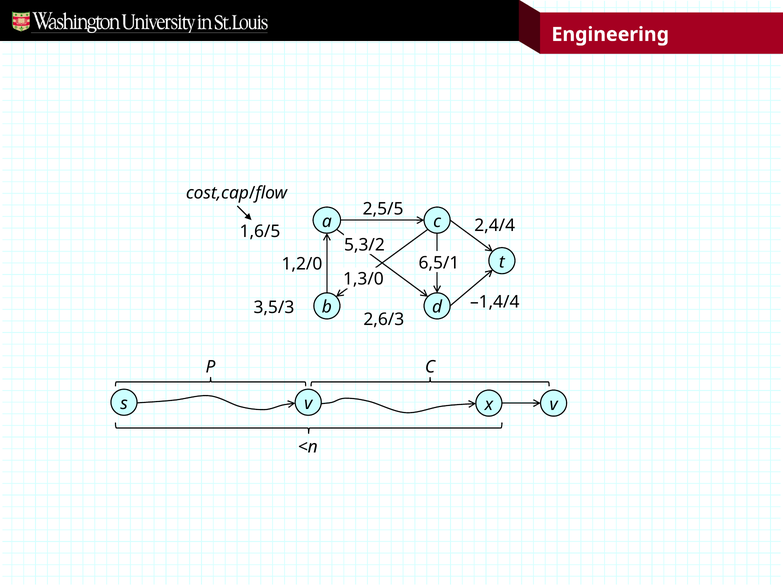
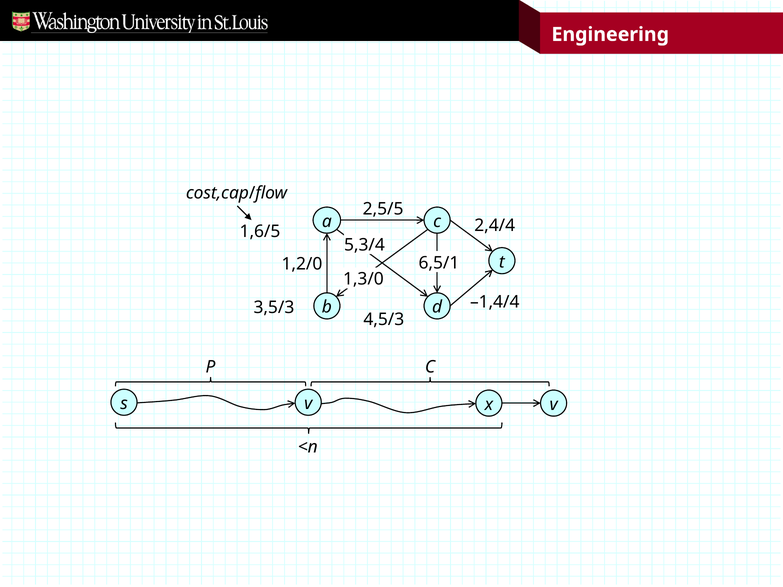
5,3/2: 5,3/2 -> 5,3/4 (364, 245)
2,6/3: 2,6/3 -> 4,5/3 (384, 319)
